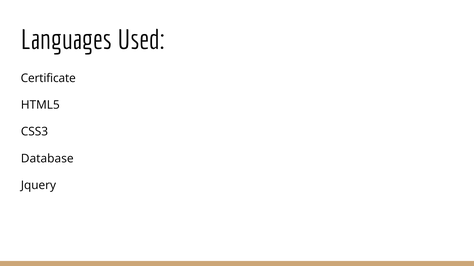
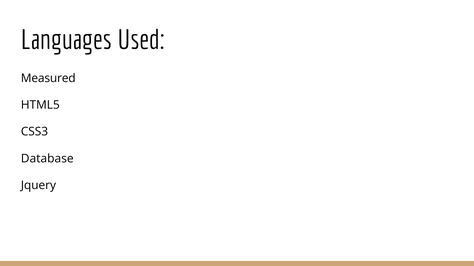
Certificate: Certificate -> Measured (48, 78)
